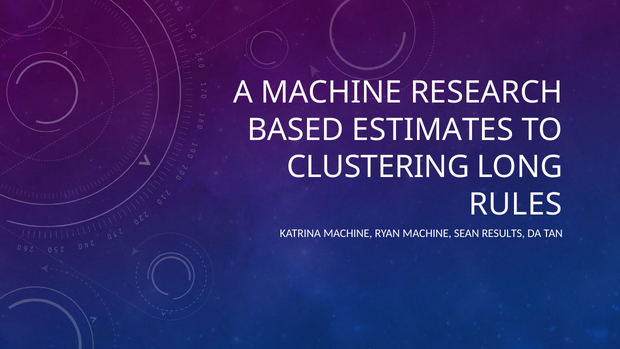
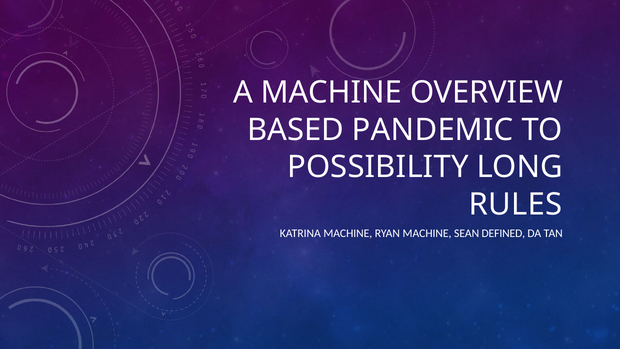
RESEARCH: RESEARCH -> OVERVIEW (486, 93)
ESTIMATES: ESTIMATES -> PANDEMIC (433, 130)
CLUSTERING: CLUSTERING -> POSSIBILITY (378, 167)
RESULTS: RESULTS -> DEFINED (503, 233)
